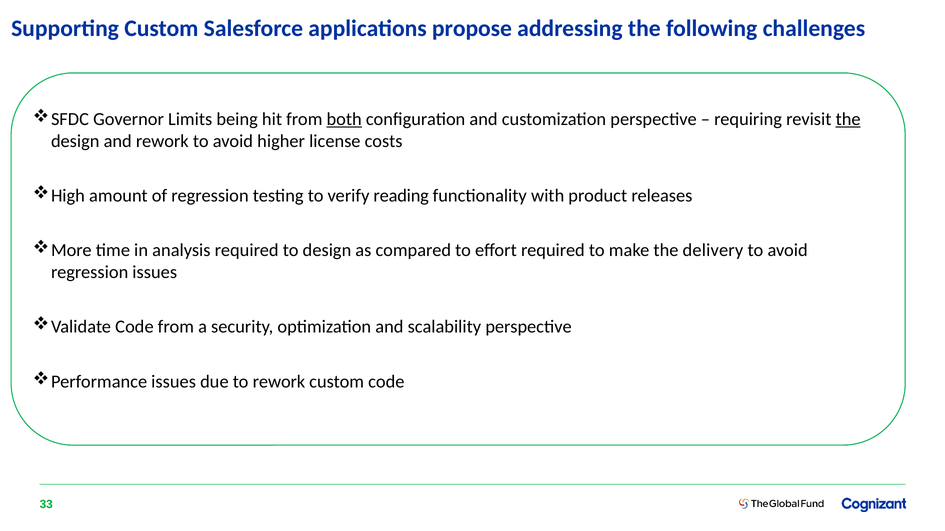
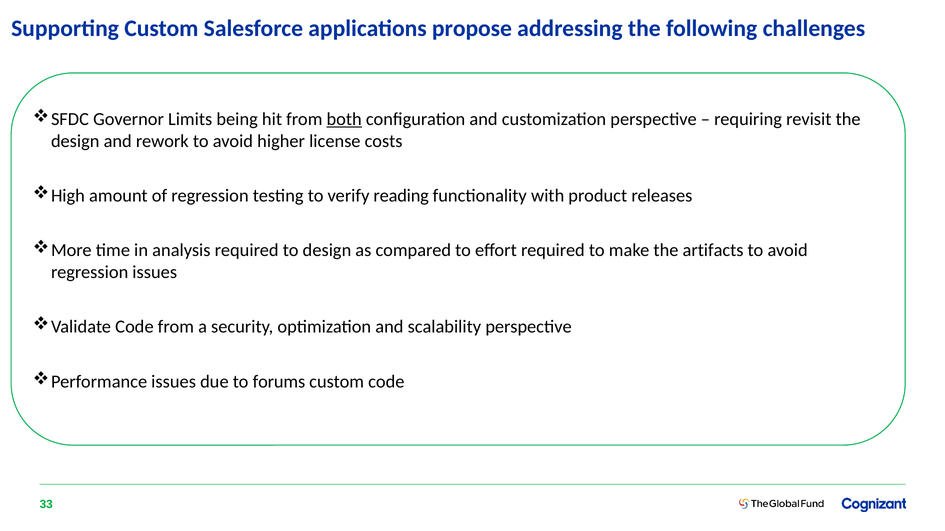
the underline: present -> none (848, 119)
delivery: delivery -> artifacts (713, 251)
to rework: rework -> forums (279, 382)
